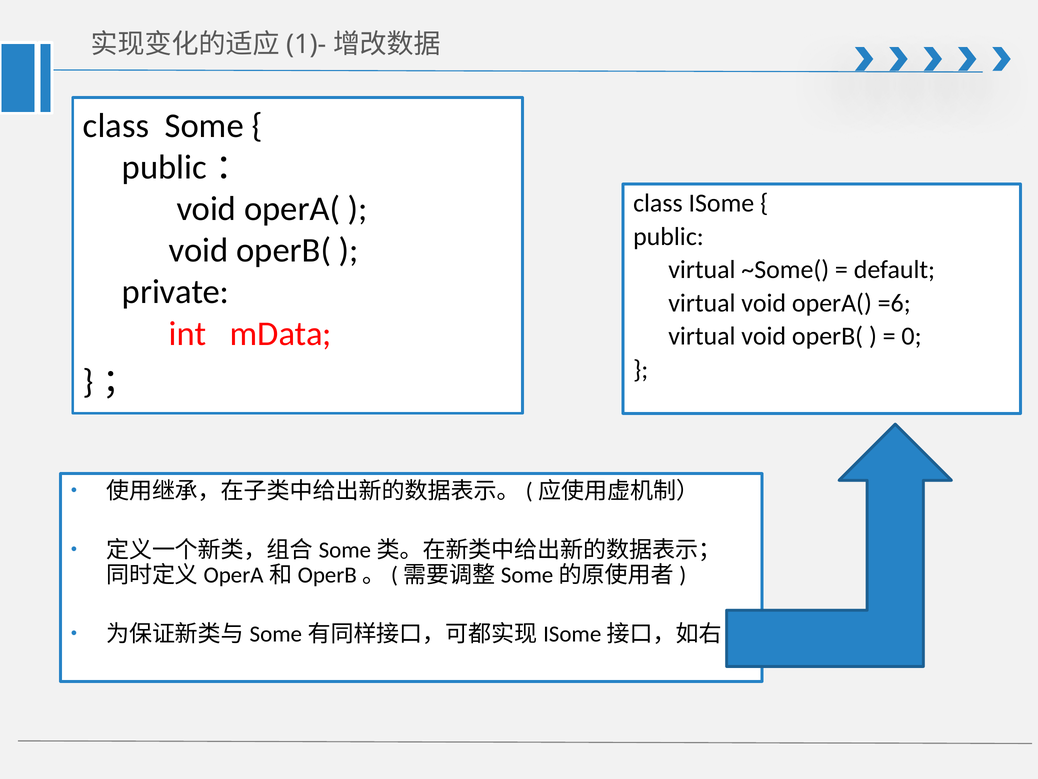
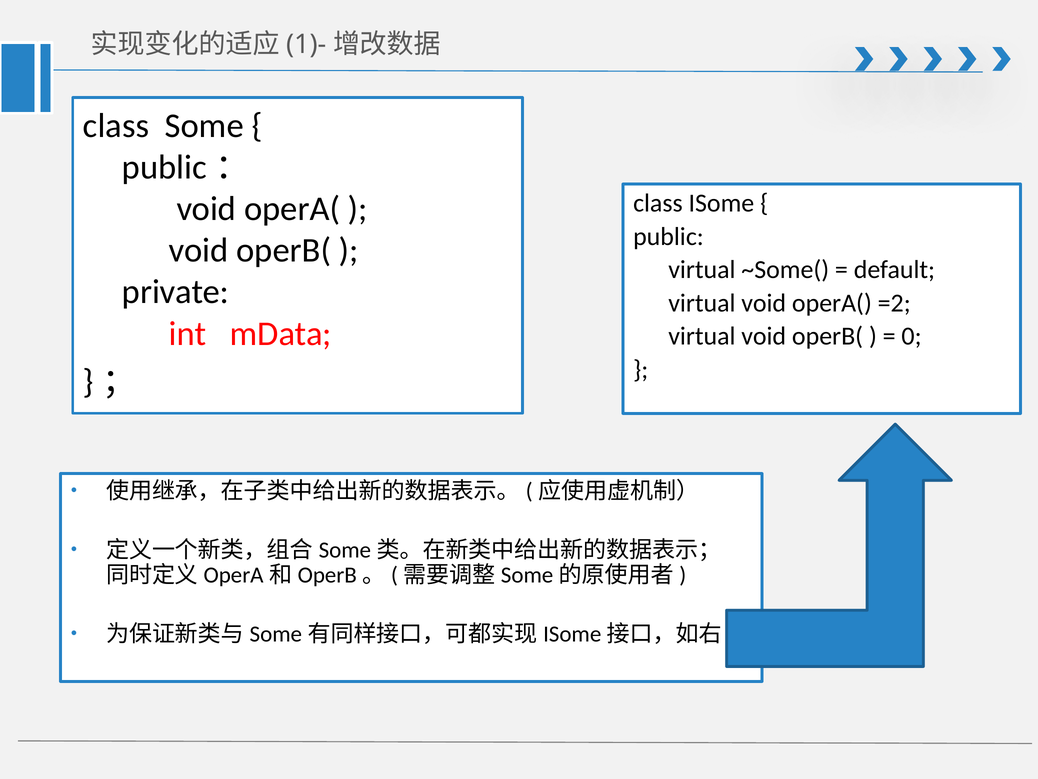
=6: =6 -> =2 (894, 303)
